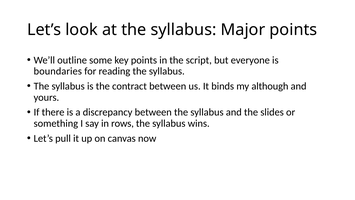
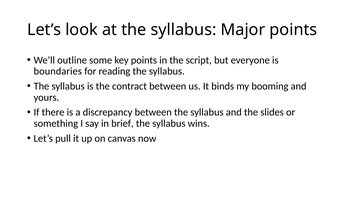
although: although -> booming (270, 86)
rows: rows -> brief (122, 123)
